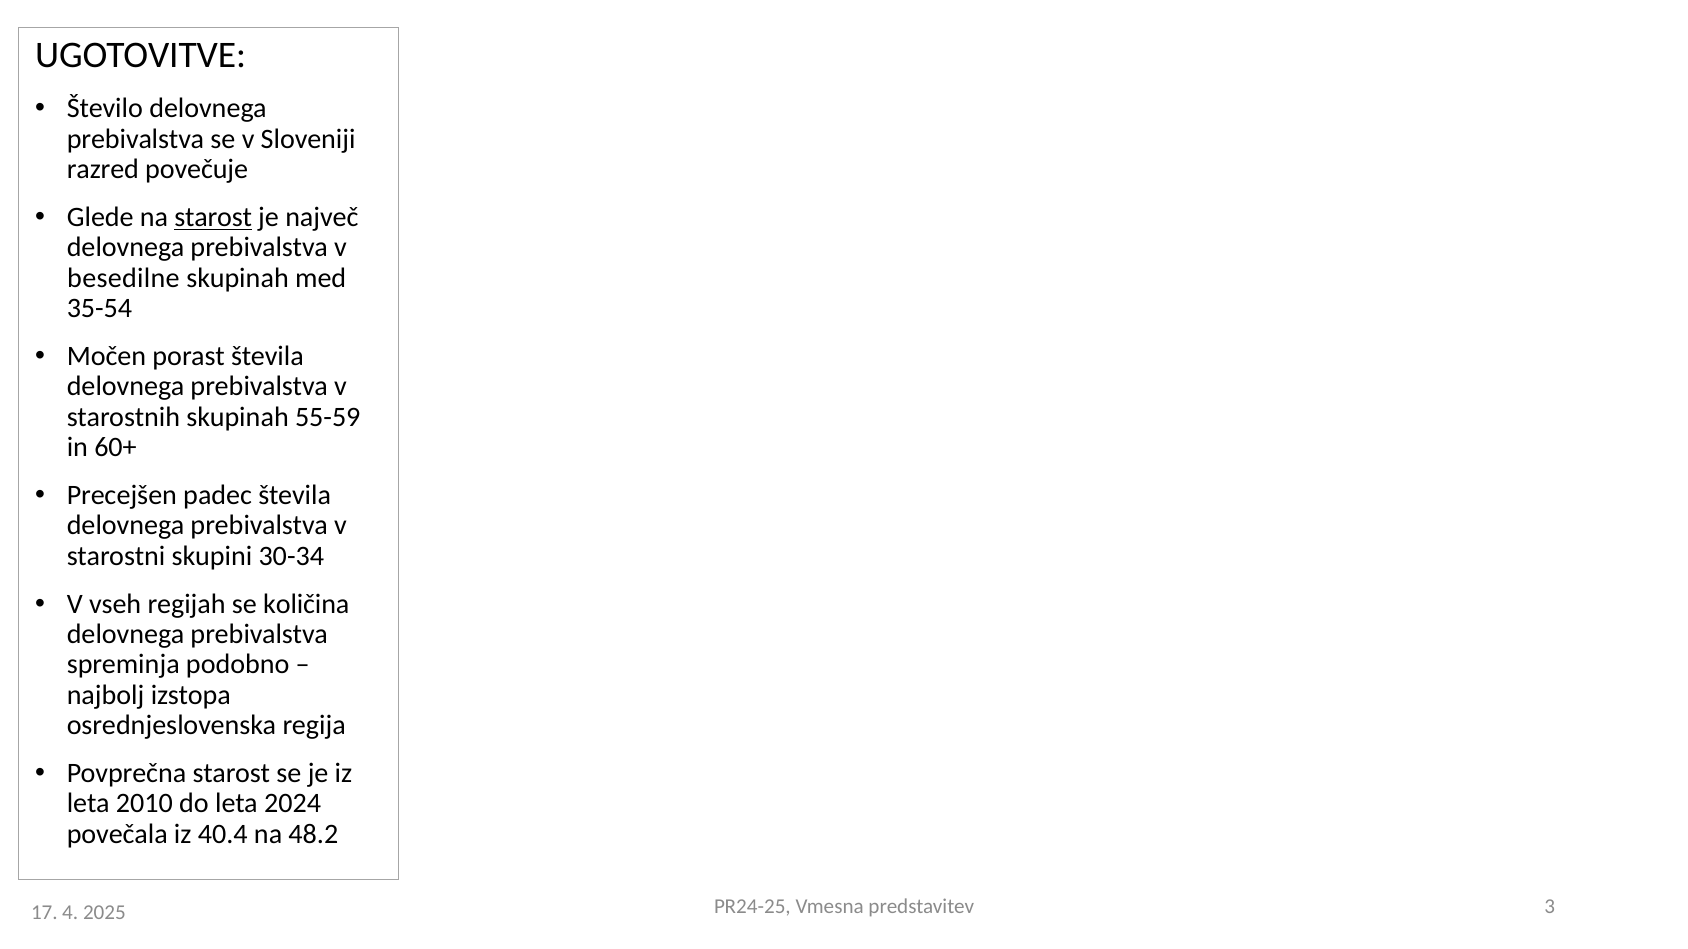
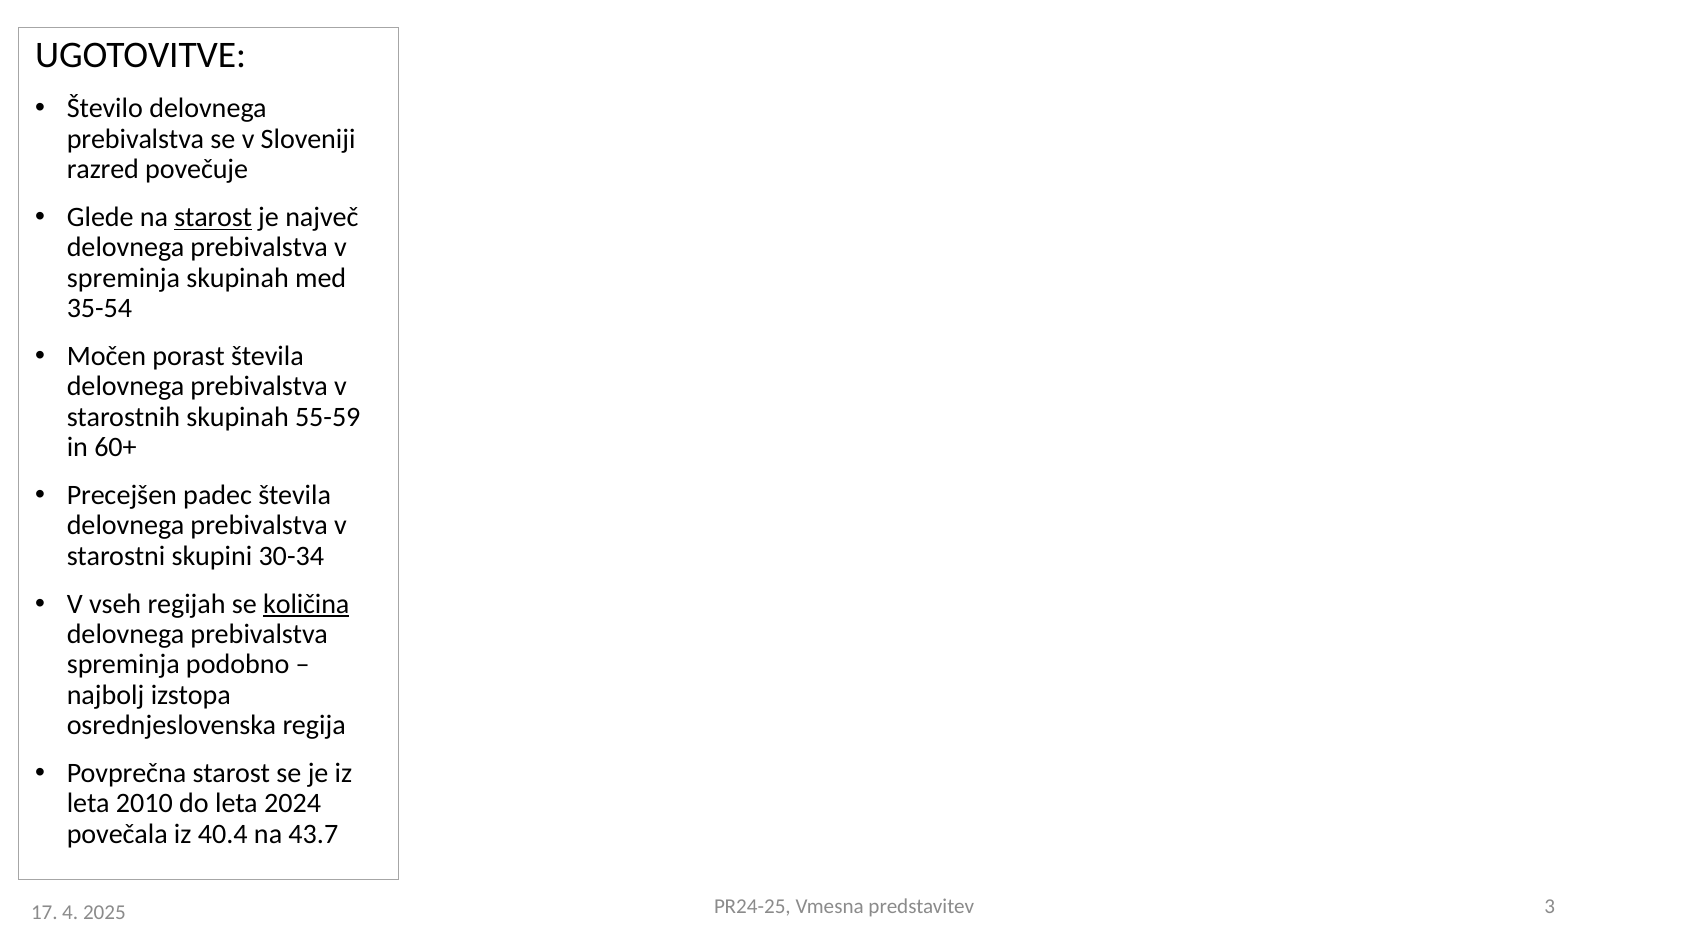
besedilne: besedilne -> spreminja (124, 278)
količina underline: none -> present (306, 604)
48.2: 48.2 -> 43.7 (313, 835)
